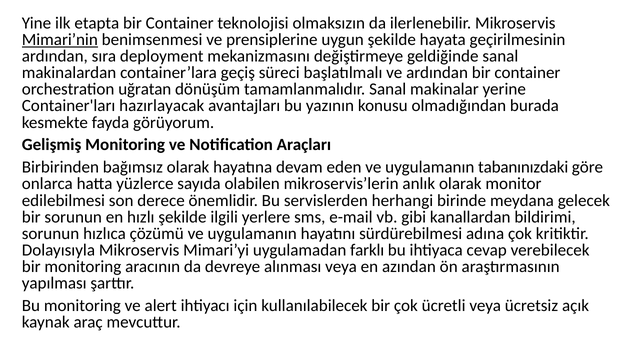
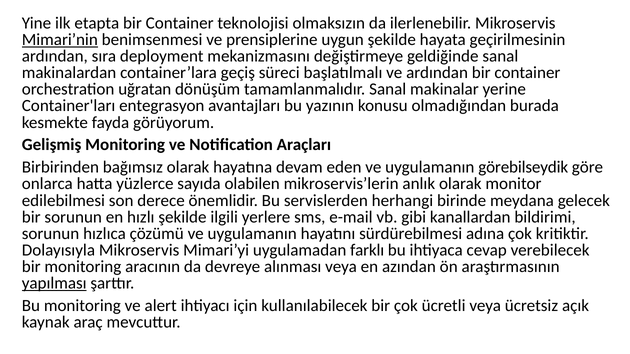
hazırlayacak: hazırlayacak -> entegrasyon (162, 106)
tabanınızdaki: tabanınızdaki -> görebilseydik (523, 167)
yapılması underline: none -> present (54, 284)
